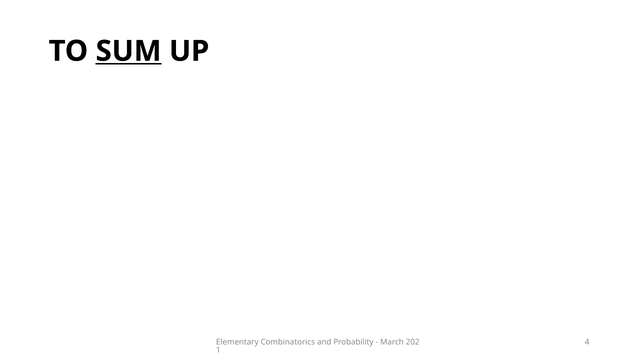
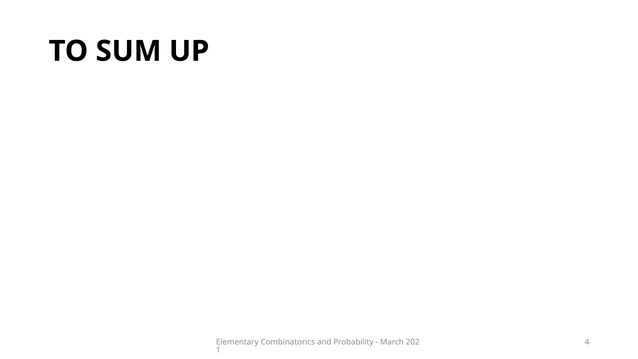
SUM underline: present -> none (129, 51)
